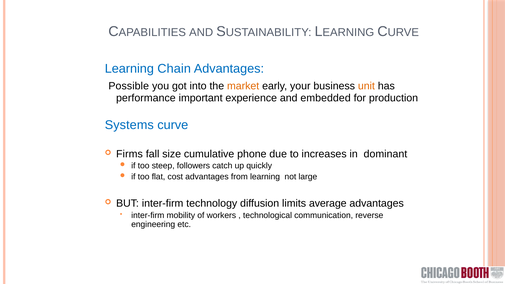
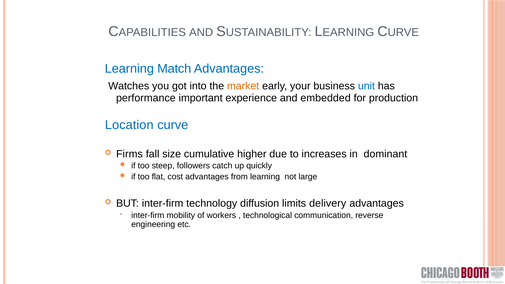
Chain: Chain -> Match (174, 69)
Possible: Possible -> Watches (129, 86)
unit colour: orange -> blue (366, 86)
Systems: Systems -> Location (129, 125)
phone: phone -> higher (252, 154)
average: average -> delivery (328, 203)
